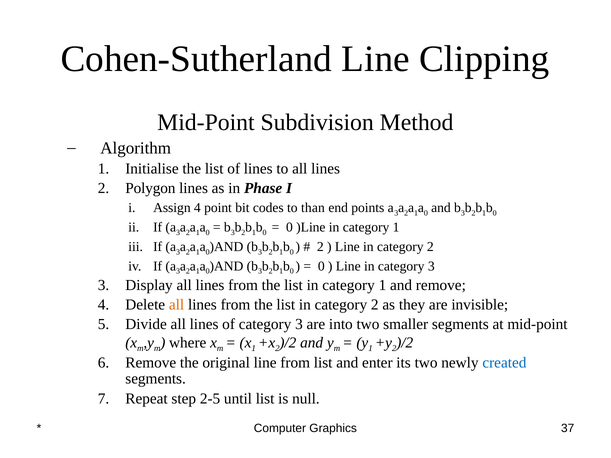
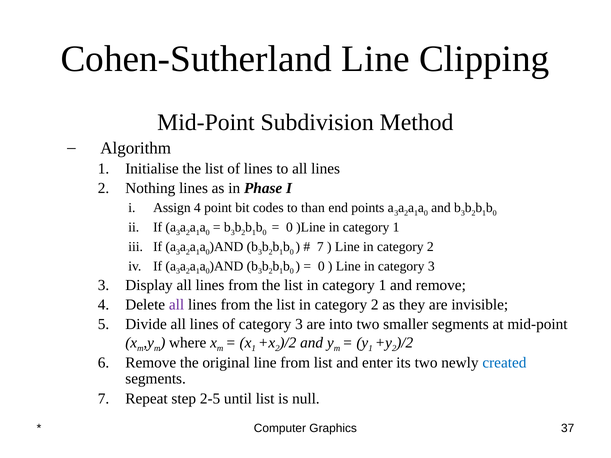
Polygon: Polygon -> Nothing (150, 188)
2: 2 -> 7 (320, 247)
all colour: orange -> purple (177, 305)
